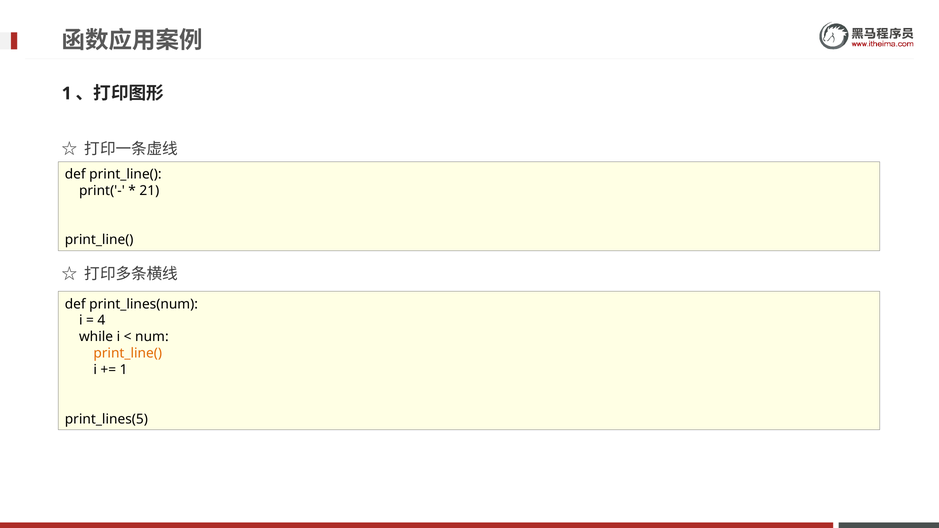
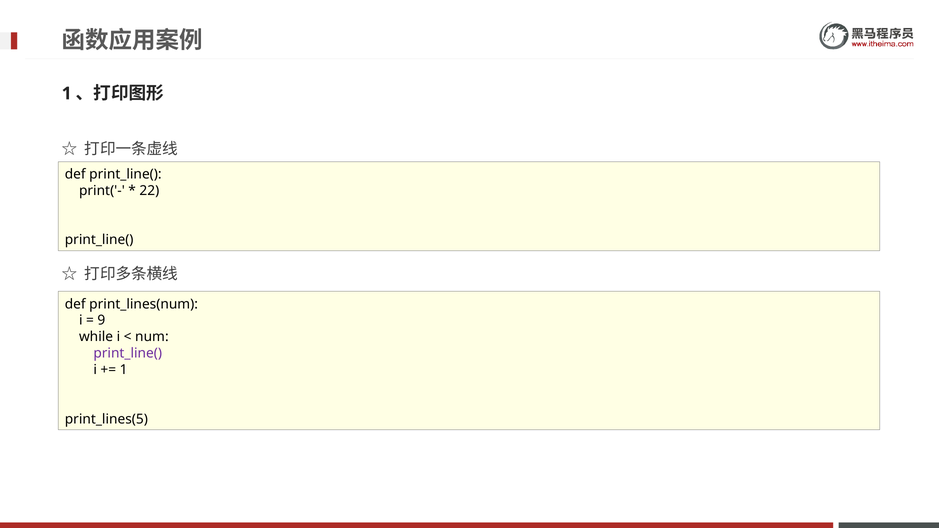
21: 21 -> 22 (149, 191)
4: 4 -> 9 (101, 321)
print_line( colour: orange -> purple (128, 353)
